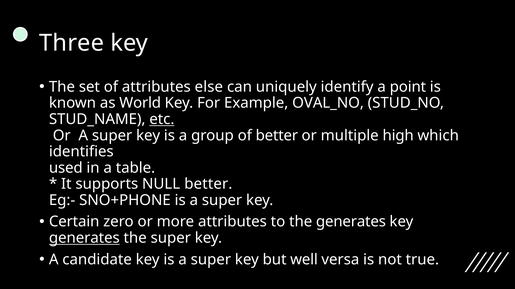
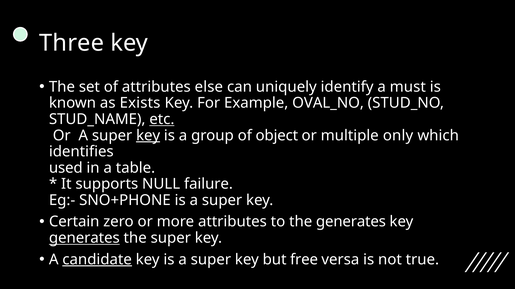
point: point -> must (408, 87)
World: World -> Exists (140, 103)
key underline: none -> present (148, 136)
of better: better -> object (277, 136)
high: high -> only (398, 136)
NULL better: better -> failure (208, 184)
candidate underline: none -> present (97, 260)
well: well -> free (304, 260)
